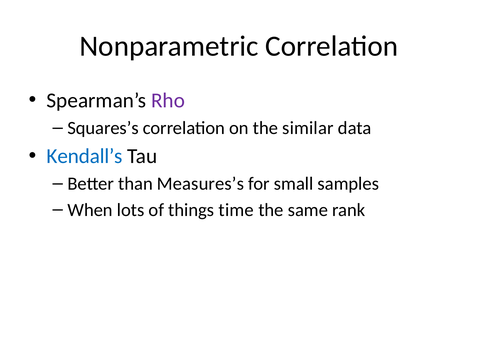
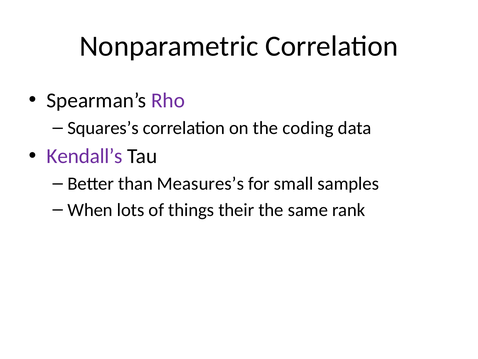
similar: similar -> coding (308, 128)
Kendall’s colour: blue -> purple (85, 156)
time: time -> their (236, 210)
